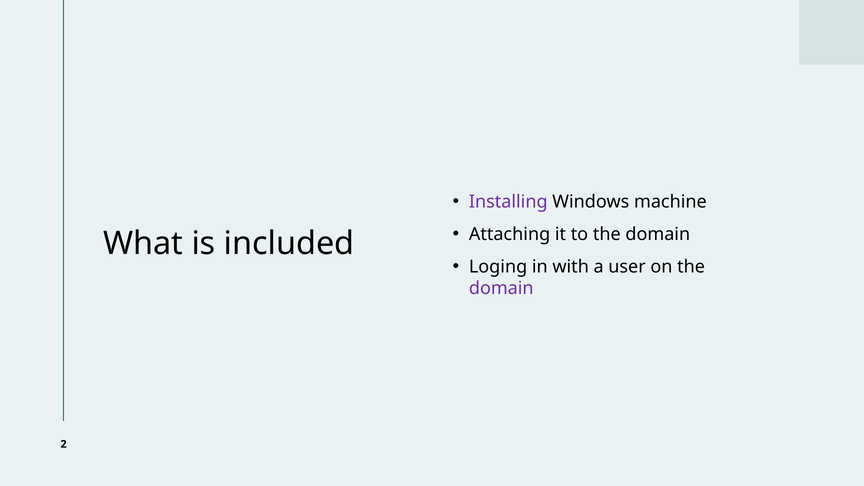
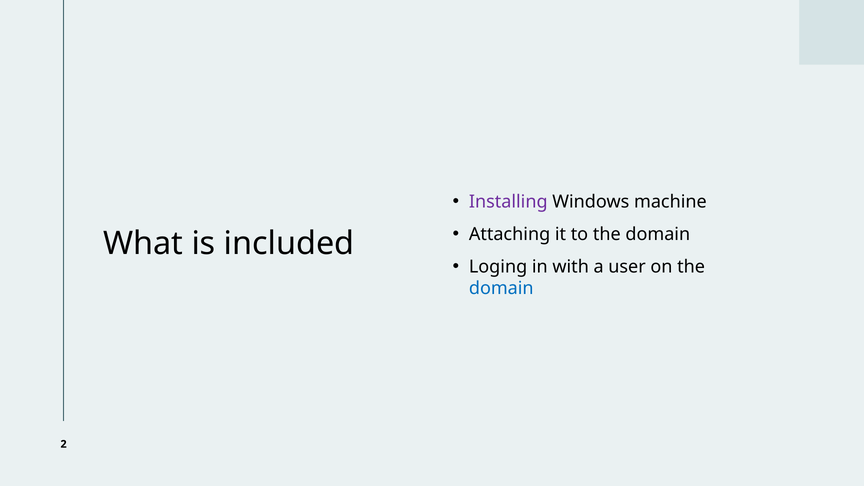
domain colour: purple -> blue (501, 288)
